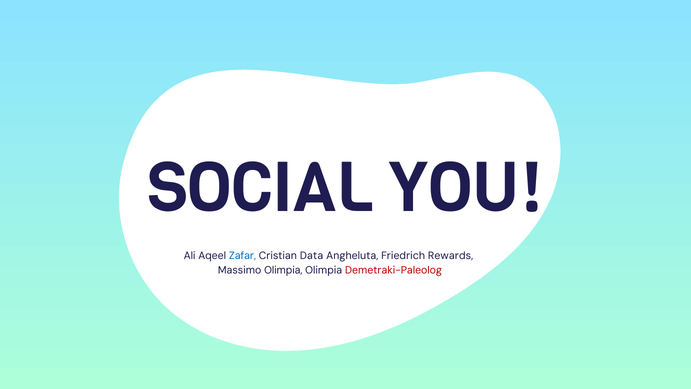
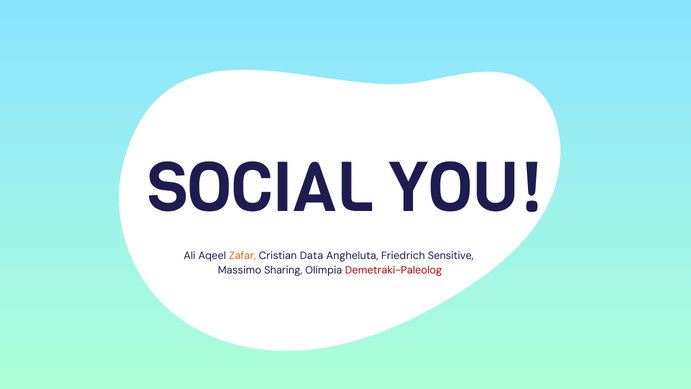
Zafar colour: blue -> orange (243, 255)
Rewards: Rewards -> Sensitive (451, 255)
Massimo Olimpia: Olimpia -> Sharing (283, 270)
